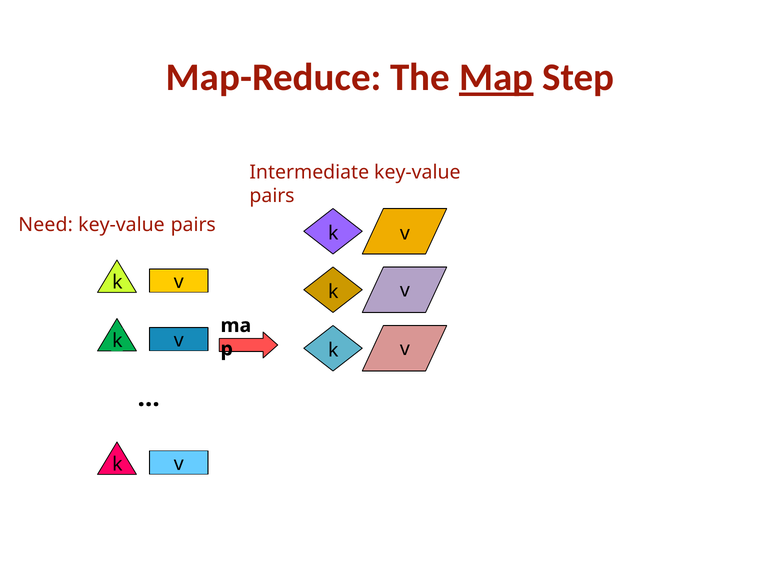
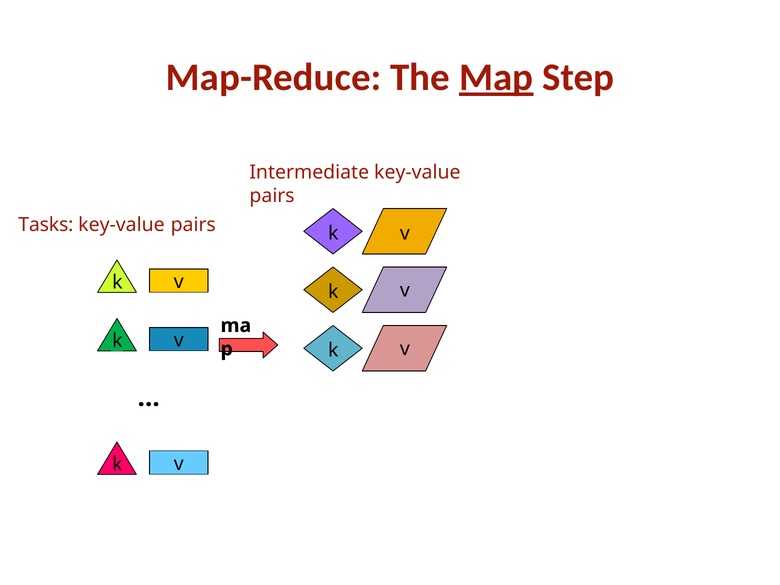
Need: Need -> Tasks (46, 225)
